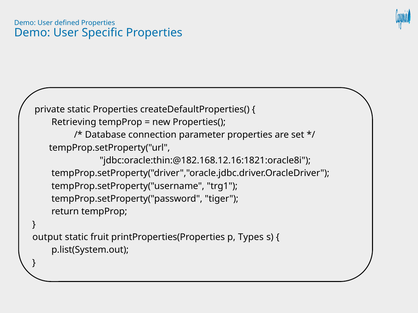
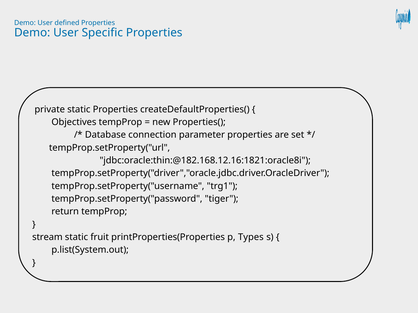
Retrieving: Retrieving -> Objectives (74, 122)
output: output -> stream (47, 238)
